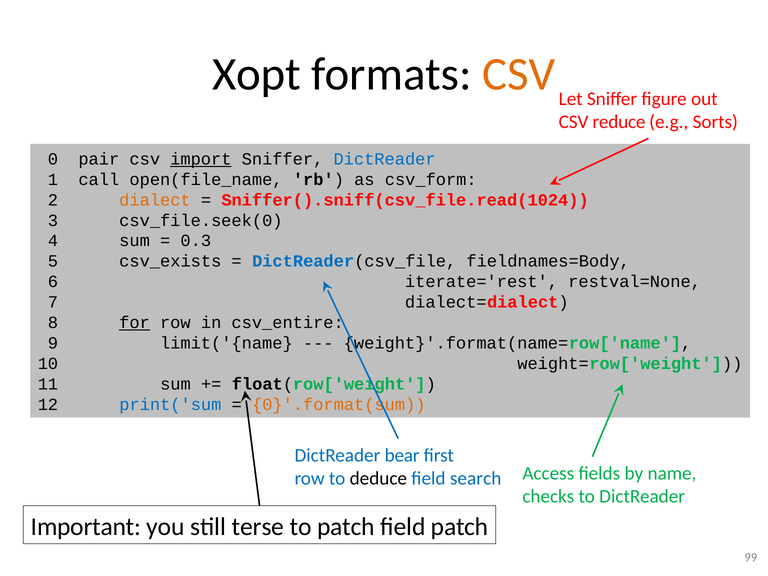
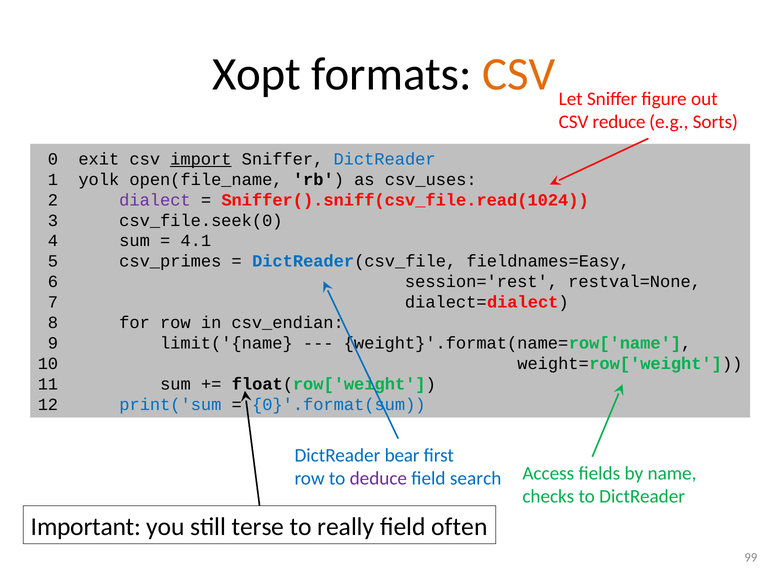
pair: pair -> exit (99, 159)
call: call -> yolk (99, 179)
csv_form: csv_form -> csv_uses (431, 179)
dialect colour: orange -> purple (155, 200)
0.3: 0.3 -> 4.1 (196, 241)
csv_exists: csv_exists -> csv_primes (170, 261)
fieldnames=Body: fieldnames=Body -> fieldnames=Easy (548, 261)
iterate='rest: iterate='rest -> session='rest (482, 282)
for underline: present -> none (135, 323)
csv_entire: csv_entire -> csv_endian (288, 323)
0}'.format(sum colour: orange -> blue (339, 405)
deduce colour: black -> purple (378, 478)
to patch: patch -> really (346, 527)
field patch: patch -> often (460, 527)
